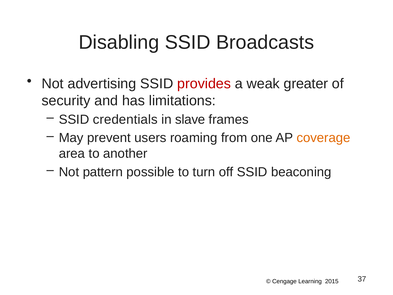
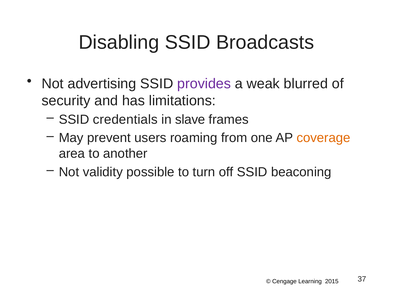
provides colour: red -> purple (204, 84)
greater: greater -> blurred (306, 84)
pattern: pattern -> validity (103, 172)
